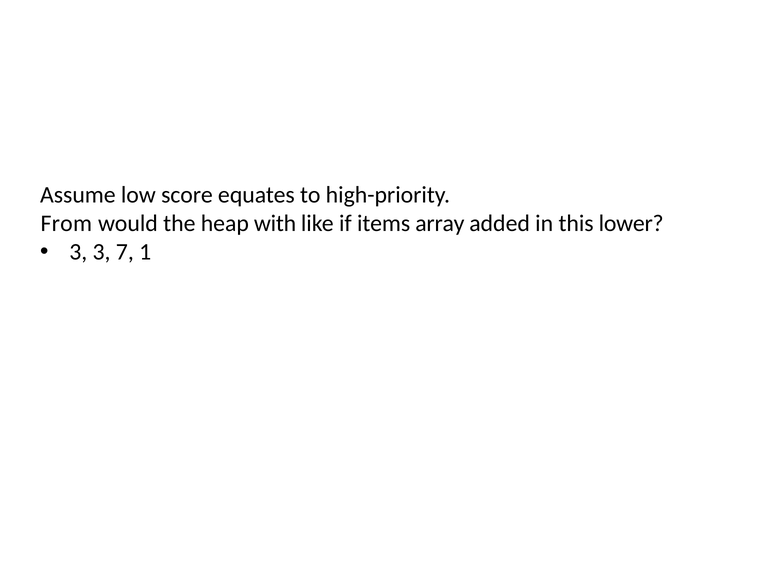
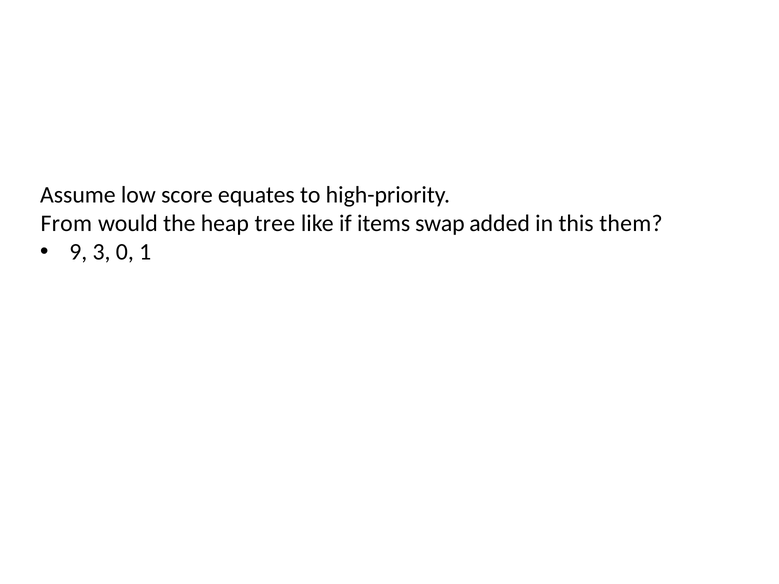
with: with -> tree (275, 224)
array: array -> swap (440, 224)
lower: lower -> them (631, 224)
3: 3 -> 9 (78, 252)
7: 7 -> 0 (125, 252)
